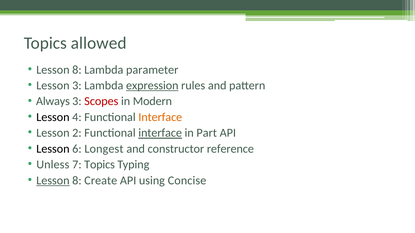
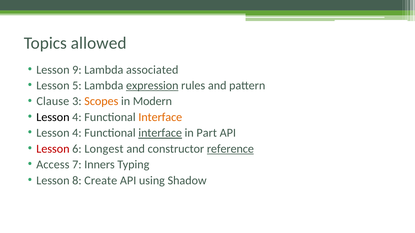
8: 8 -> 9 (77, 70)
parameter: parameter -> associated (152, 70)
Lesson 3: 3 -> 5 (77, 86)
Always: Always -> Clause (53, 102)
Scopes colour: red -> orange (101, 102)
2: 2 -> 4 (77, 133)
Lesson colour: black -> red (53, 149)
reference underline: none -> present (230, 149)
Unless: Unless -> Access (53, 165)
7 Topics: Topics -> Inners (100, 165)
Lesson underline: present -> none (53, 181)
Concise: Concise -> Shadow (187, 181)
